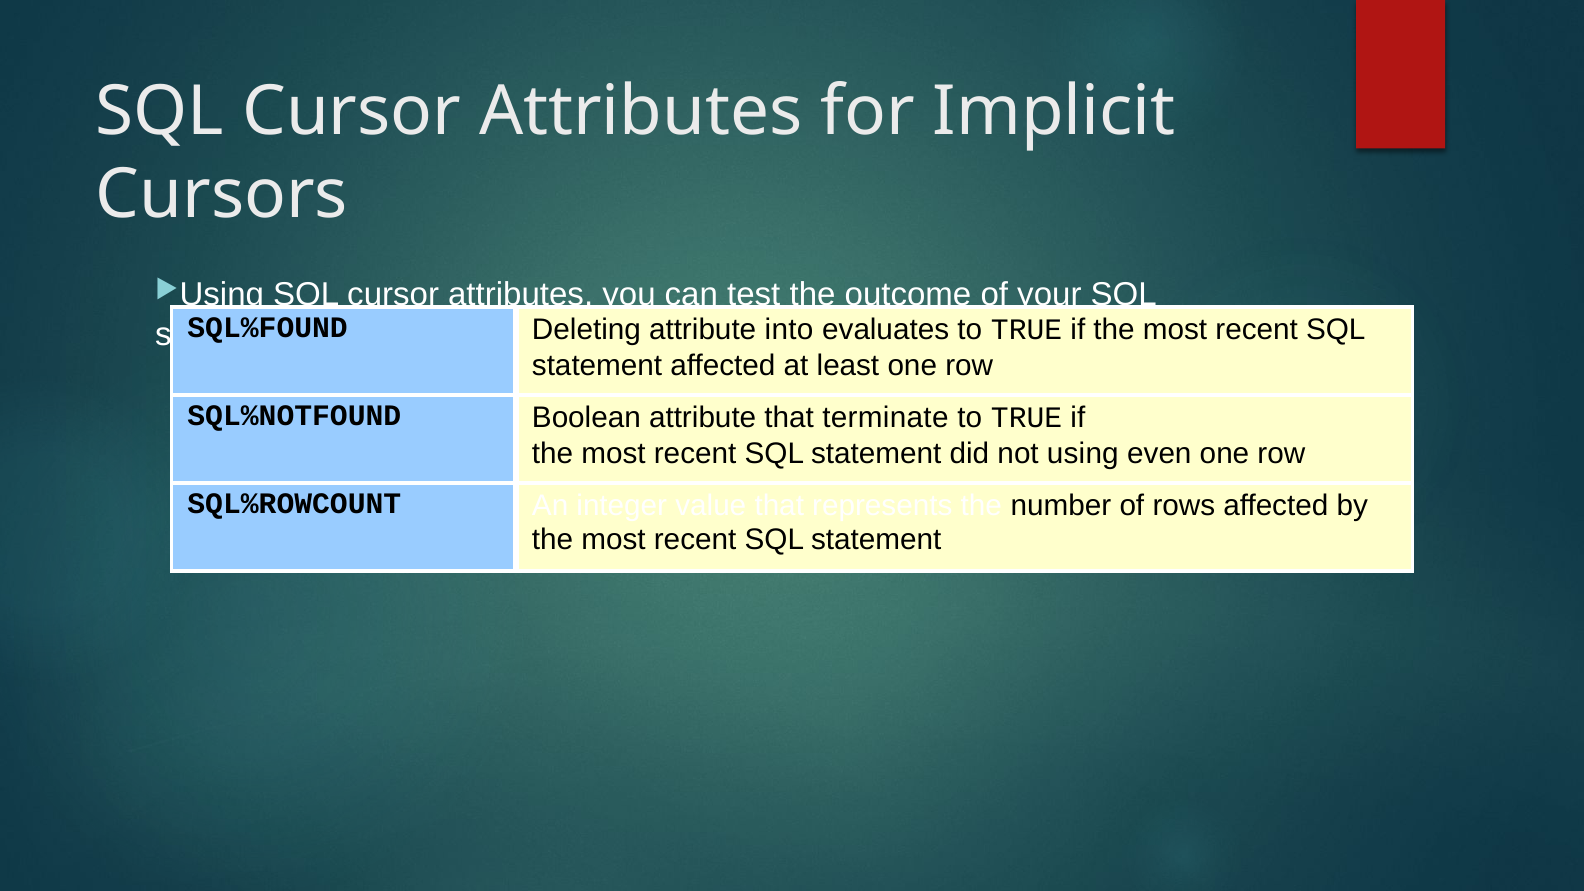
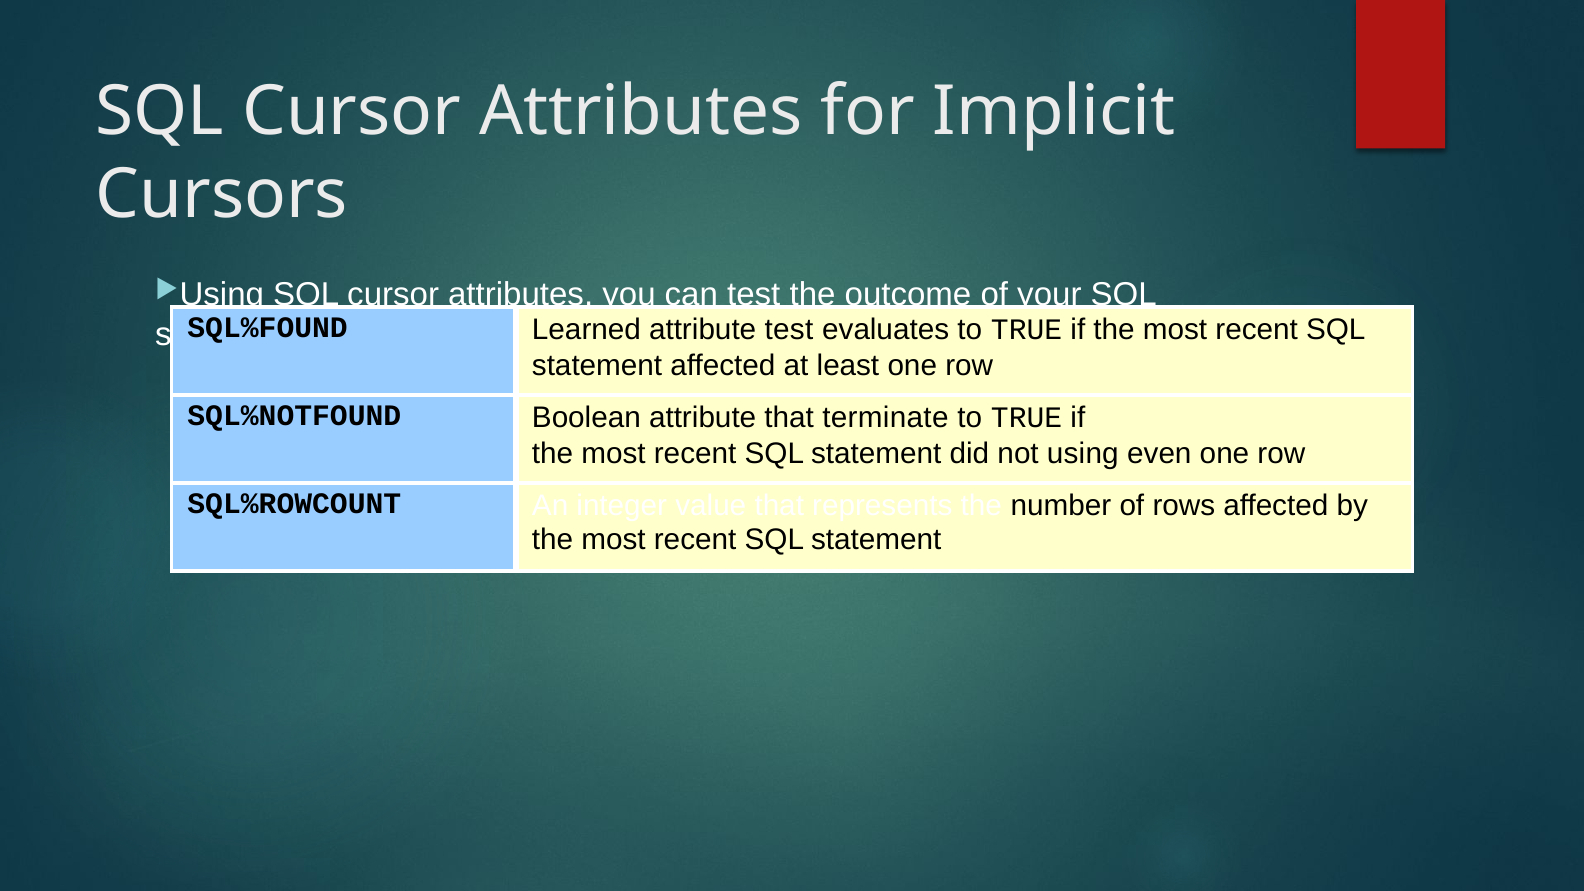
Deleting: Deleting -> Learned (586, 330)
attribute into: into -> test (789, 330)
